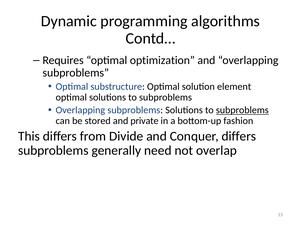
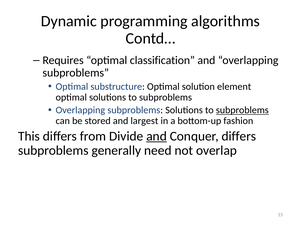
optimization: optimization -> classification (162, 60)
private: private -> largest (144, 121)
and underline: none -> present (157, 137)
